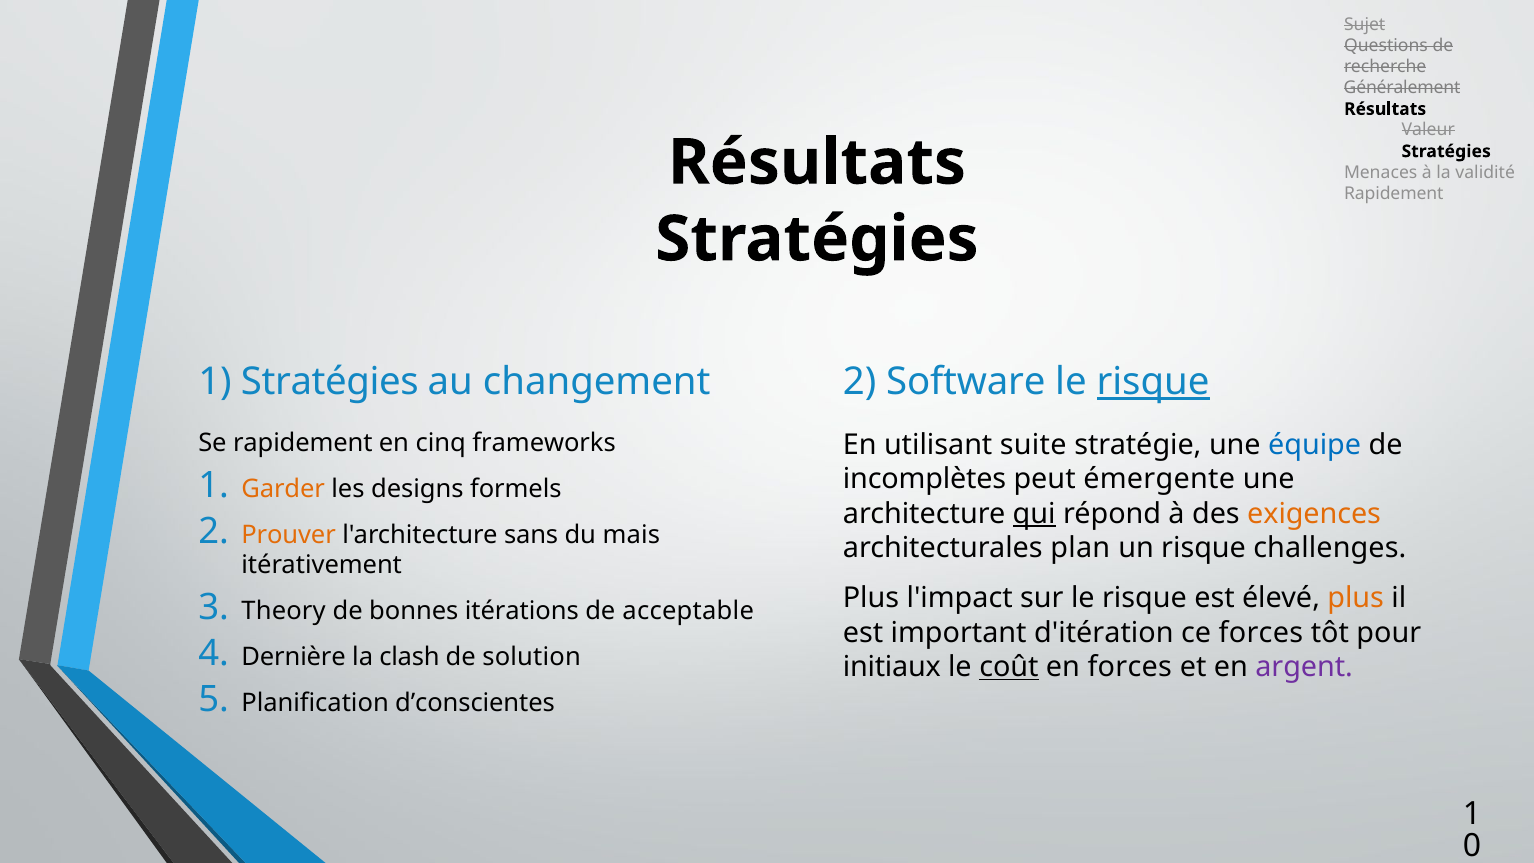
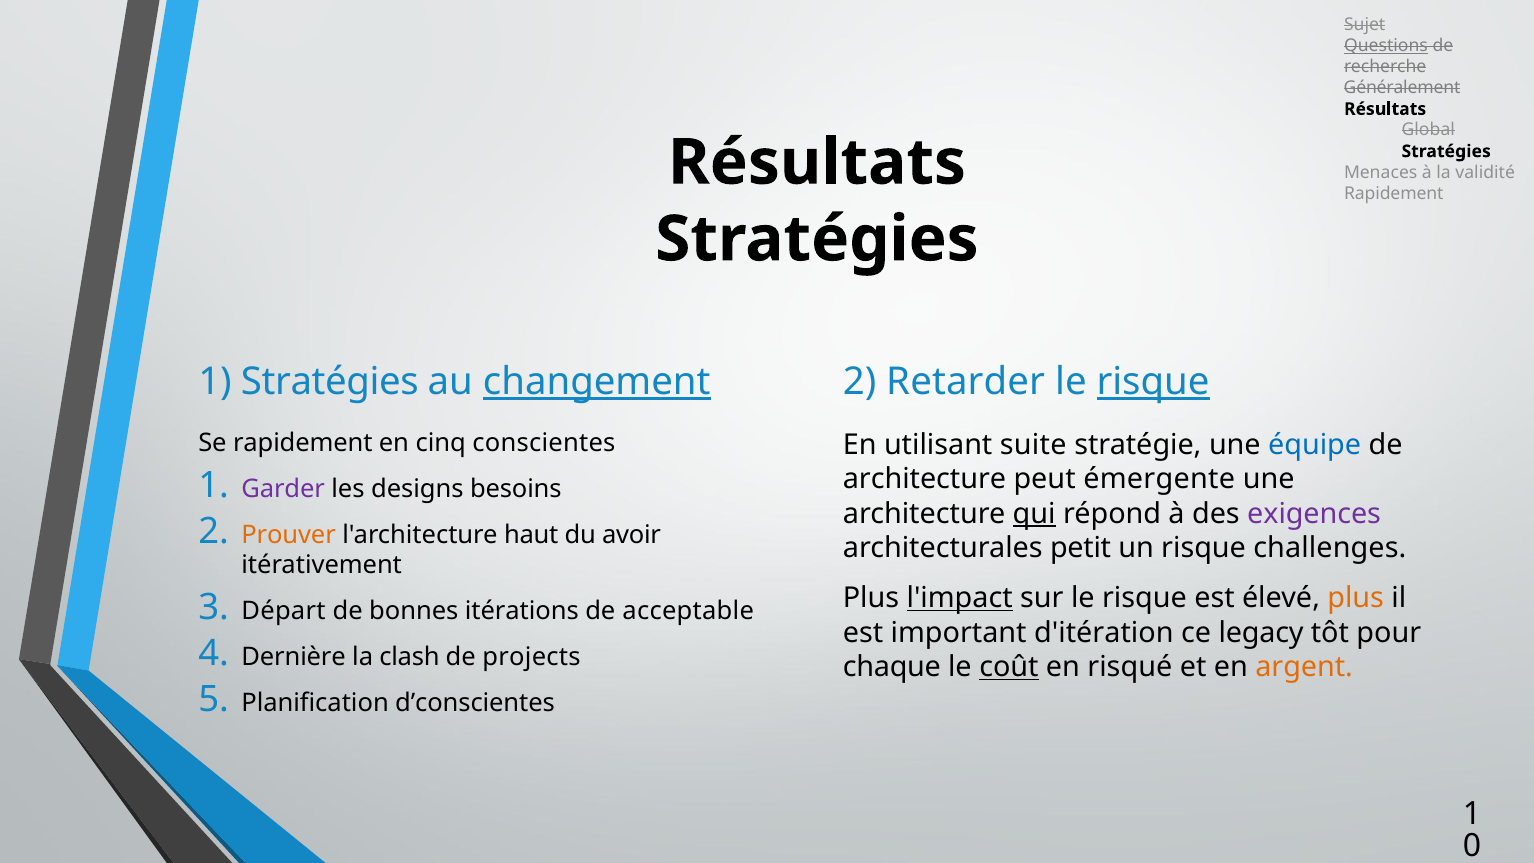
Questions underline: none -> present (1386, 46)
Valeur: Valeur -> Global (1428, 130)
changement underline: none -> present (597, 382)
Software: Software -> Retarder (966, 382)
frameworks: frameworks -> conscientes (544, 443)
incomplètes: incomplètes -> architecture (925, 479)
Garder colour: orange -> purple (283, 489)
formels: formels -> besoins (516, 489)
exigences colour: orange -> purple (1314, 514)
sans: sans -> haut (531, 535)
mais: mais -> avoir (632, 535)
plan: plan -> petit (1081, 548)
l'impact underline: none -> present (960, 598)
Theory: Theory -> Départ (284, 611)
ce forces: forces -> legacy (1261, 633)
solution: solution -> projects (532, 657)
initiaux: initiaux -> chaque (892, 667)
en forces: forces -> risqué (1130, 667)
argent colour: purple -> orange (1304, 667)
